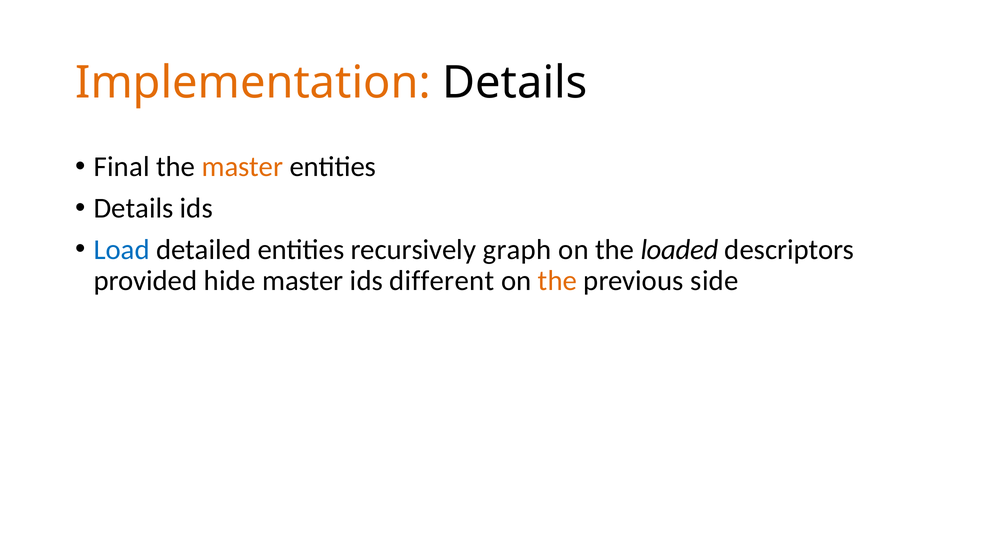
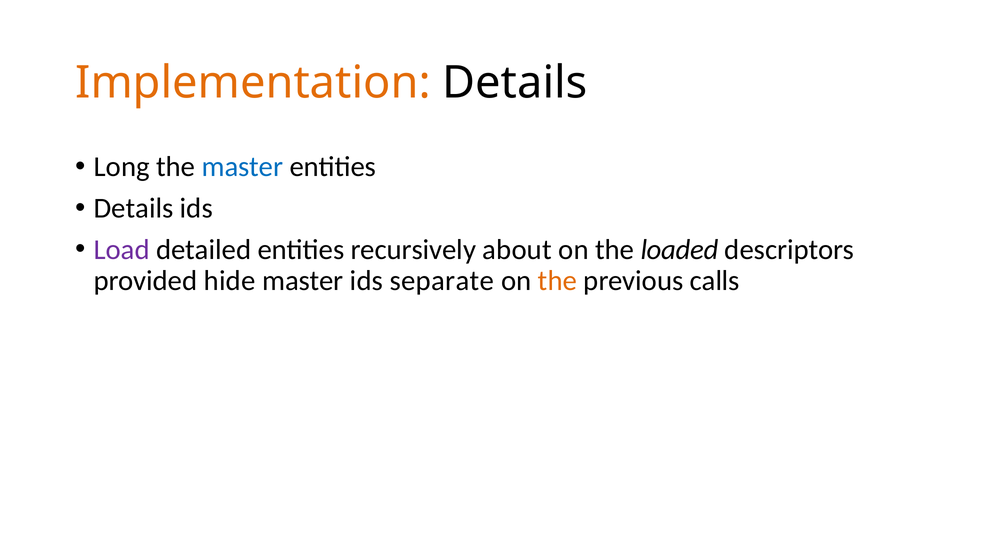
Final: Final -> Long (122, 167)
master colour: orange -> blue (242, 167)
Load colour: blue -> purple (122, 250)
graph: graph -> about (517, 250)
different: different -> separate (442, 281)
side: side -> calls (715, 281)
